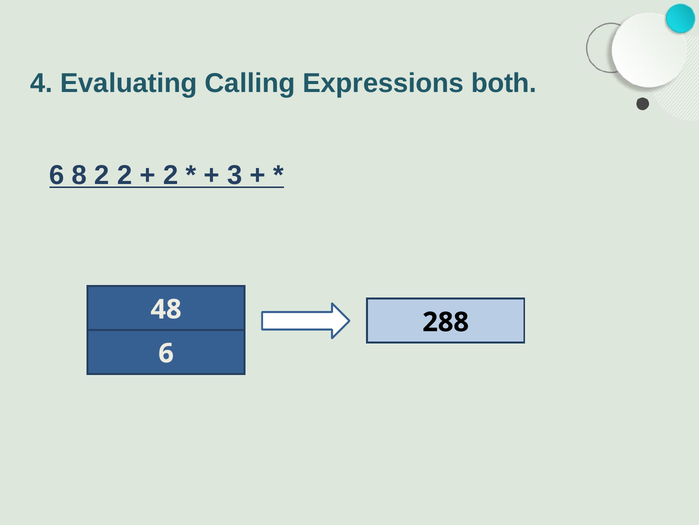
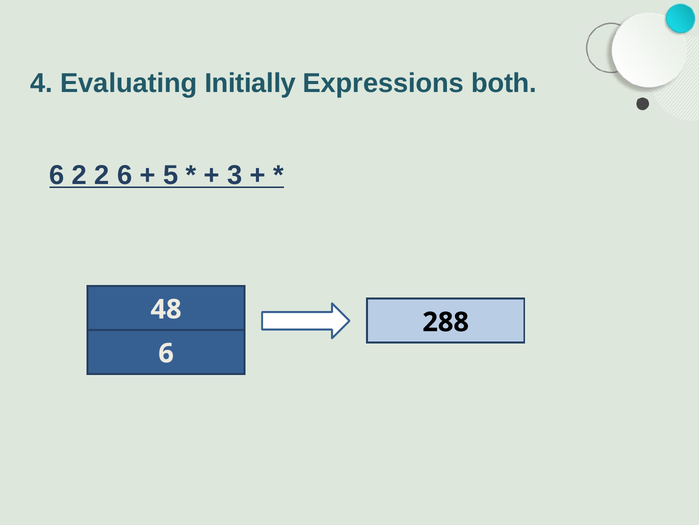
Calling: Calling -> Initially (250, 83)
6 8: 8 -> 2 (79, 175)
2 2: 2 -> 6 (125, 175)
2: 2 -> 5 (171, 175)
